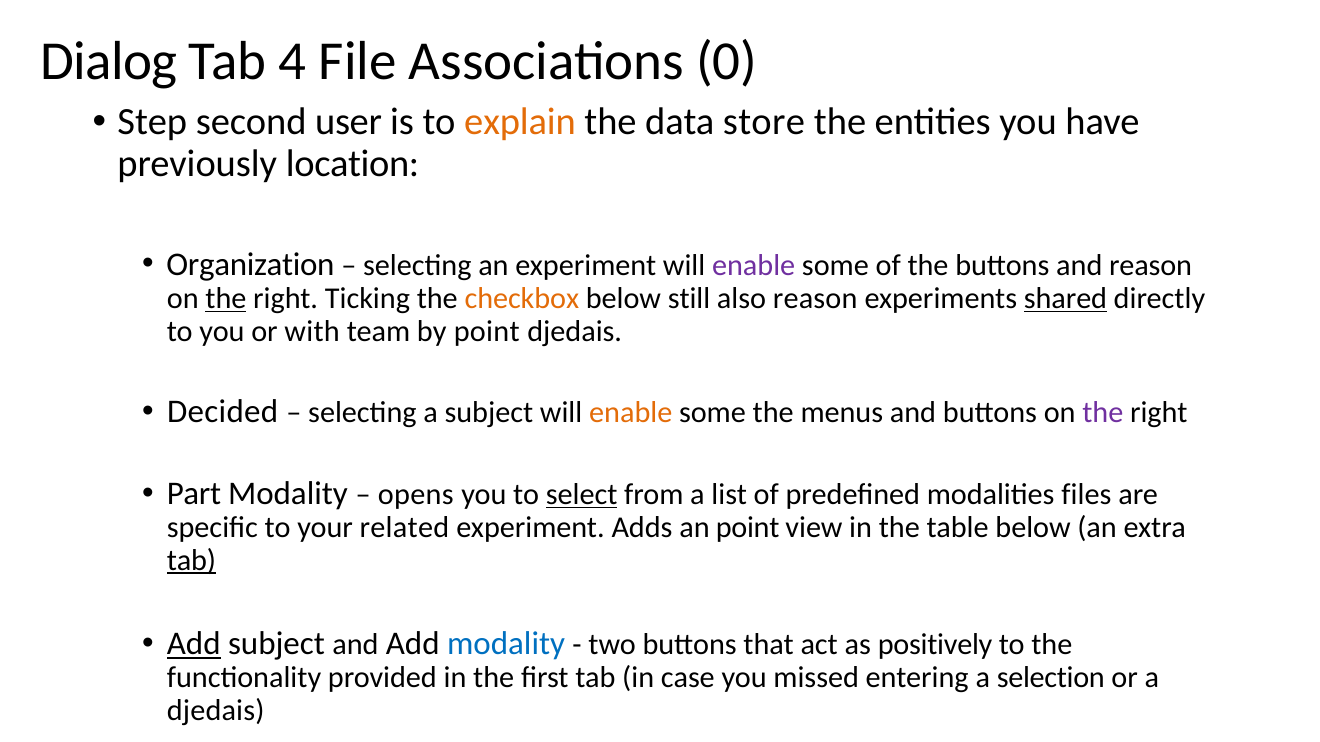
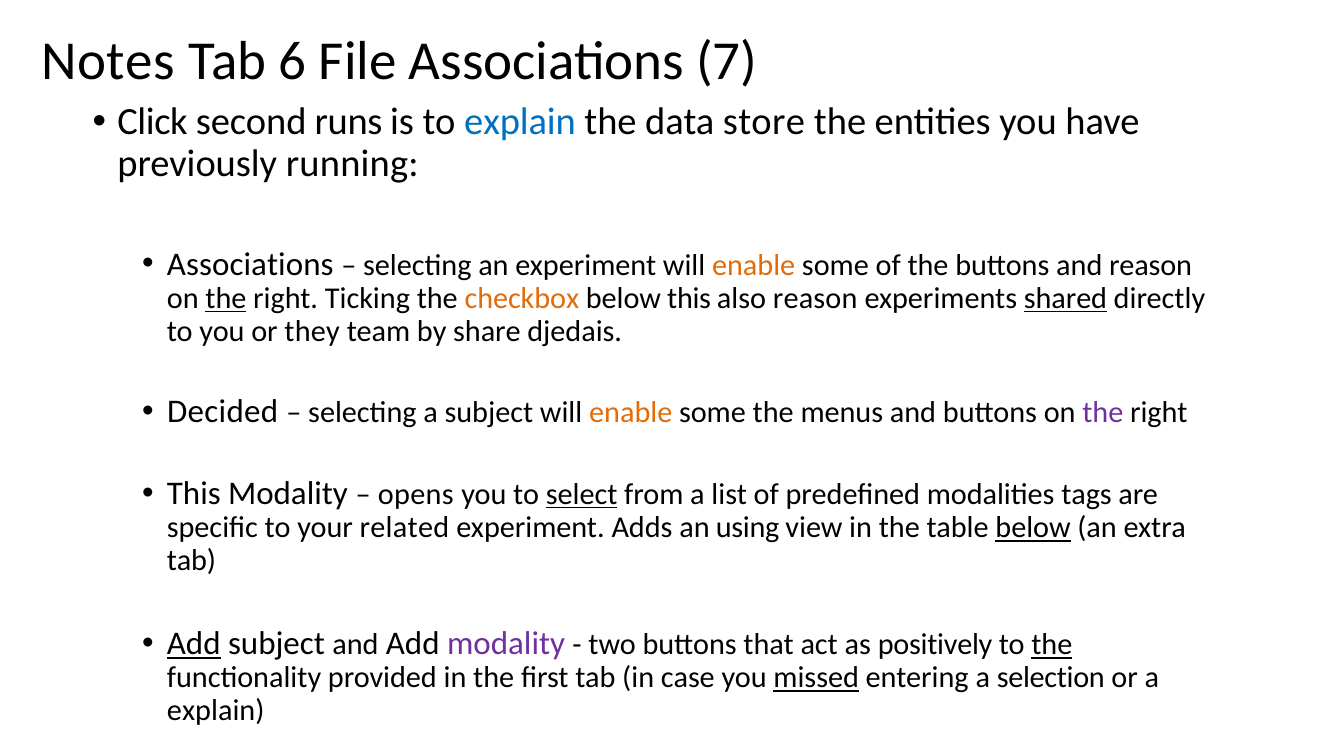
Dialog: Dialog -> Notes (108, 62)
4: 4 -> 6 (293, 62)
0: 0 -> 7 (727, 62)
Step: Step -> Click (152, 122)
user: user -> runs (349, 122)
explain colour: orange -> blue (520, 122)
location: location -> running (352, 164)
Organization: Organization -> Associations (250, 265)
enable colour: purple -> orange (754, 266)
below still: still -> this (689, 299)
with: with -> they (312, 331)
by point: point -> share (487, 331)
Part: Part -> This (194, 494)
files: files -> tags (1087, 495)
an point: point -> using (748, 528)
below underline: none -> present (1033, 528)
tab underline: present -> none (192, 561)
modality colour: blue -> purple (506, 644)
the underline: none -> present (1052, 645)
missed underline: none -> present (816, 678)
djedais: djedais -> explain (216, 711)
